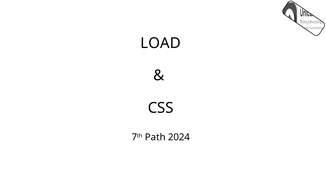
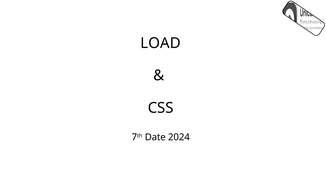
Path: Path -> Date (155, 137)
